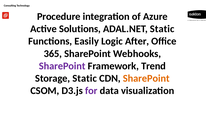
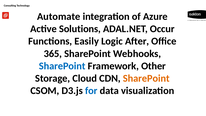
Procedure: Procedure -> Automate (59, 16)
ADAL.NET Static: Static -> Occur (162, 29)
SharePoint colour: purple -> blue (62, 66)
Trend: Trend -> Other (154, 66)
Storage Static: Static -> Cloud (85, 78)
for colour: purple -> blue (91, 91)
